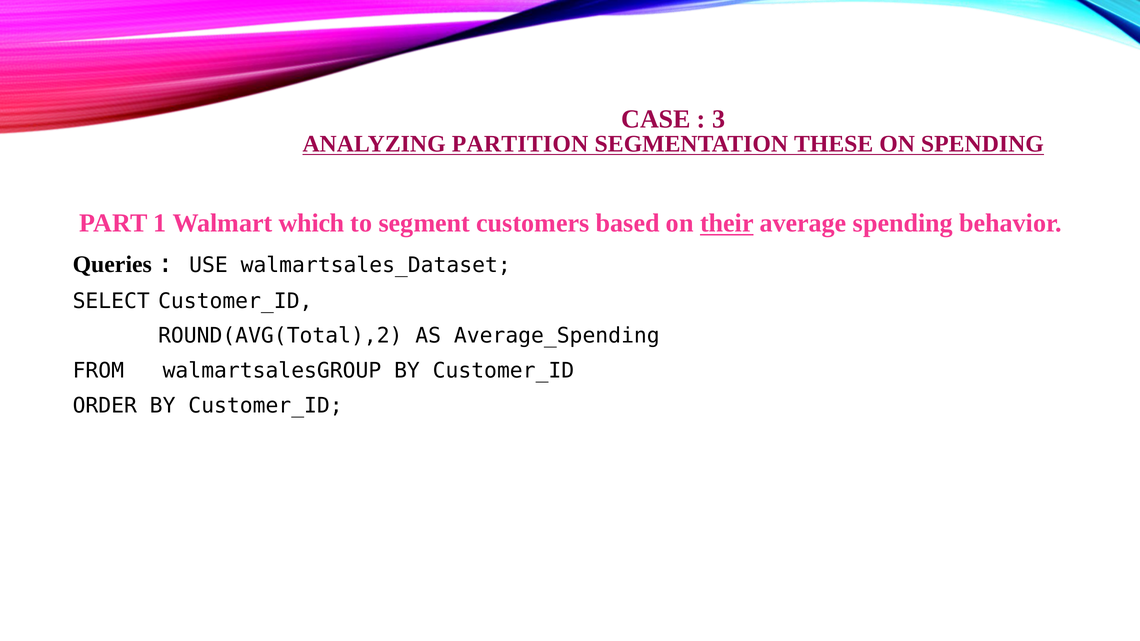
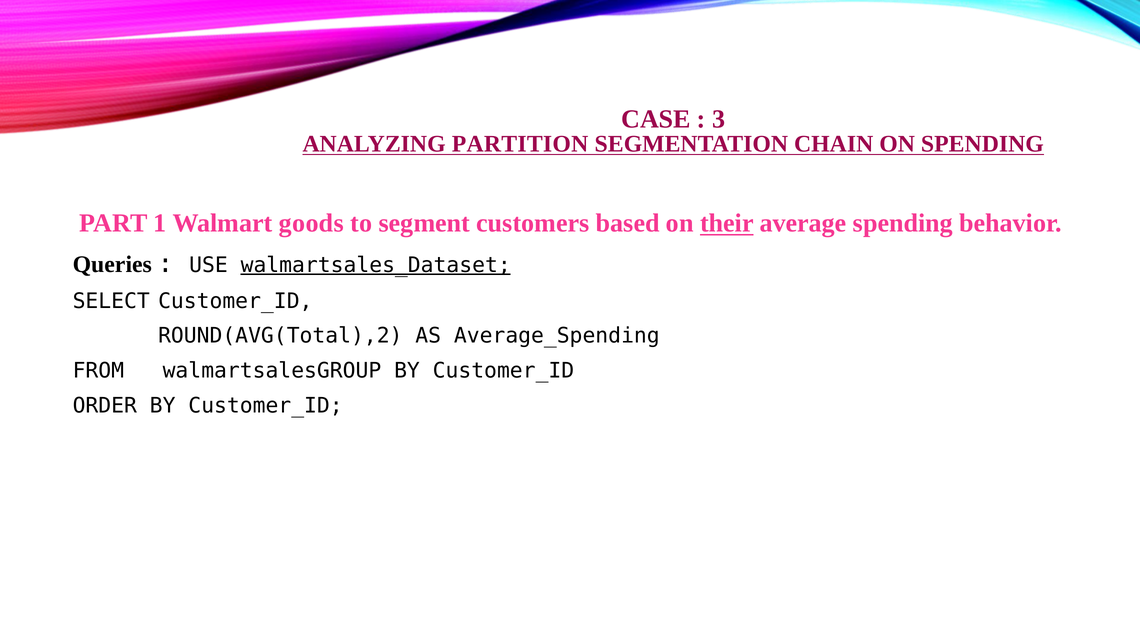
THESE: THESE -> CHAIN (834, 144)
which: which -> goods (311, 223)
walmartsales_Dataset underline: none -> present (376, 265)
